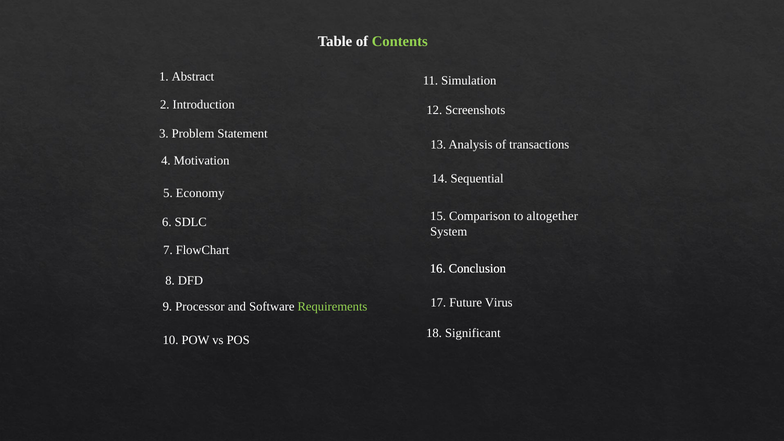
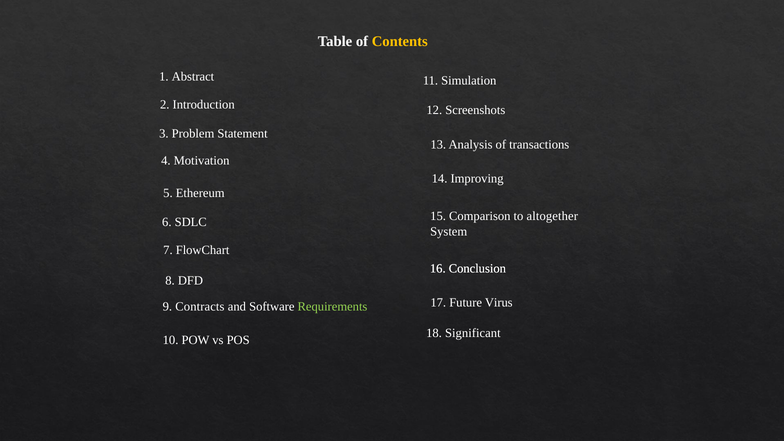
Contents colour: light green -> yellow (400, 42)
Sequential: Sequential -> Improving (477, 179)
Economy: Economy -> Ethereum (200, 193)
Processor: Processor -> Contracts (200, 307)
